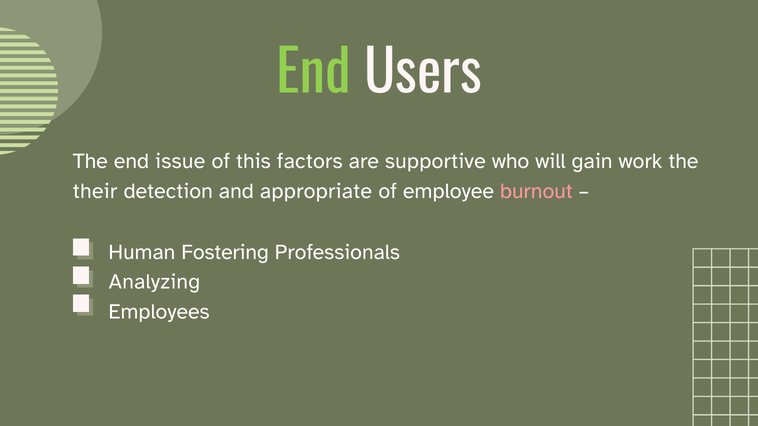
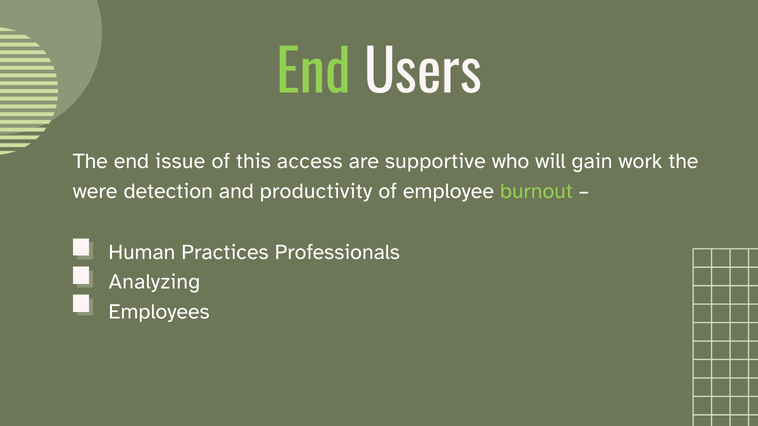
factors: factors -> access (310, 161)
their: their -> were (95, 191)
appropriate: appropriate -> productivity (316, 191)
burnout colour: pink -> light green (536, 191)
Fostering: Fostering -> Practices (225, 252)
